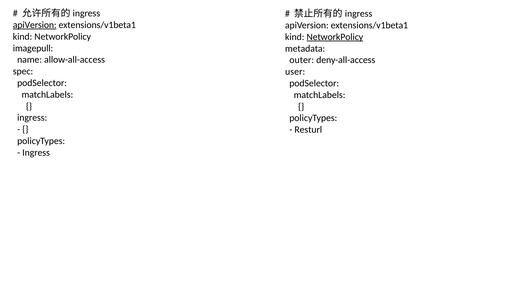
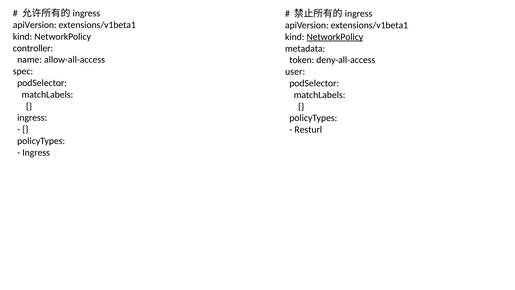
apiVersion underline: present -> none (35, 25)
imagepull: imagepull -> controller (33, 48)
outer: outer -> token (302, 60)
